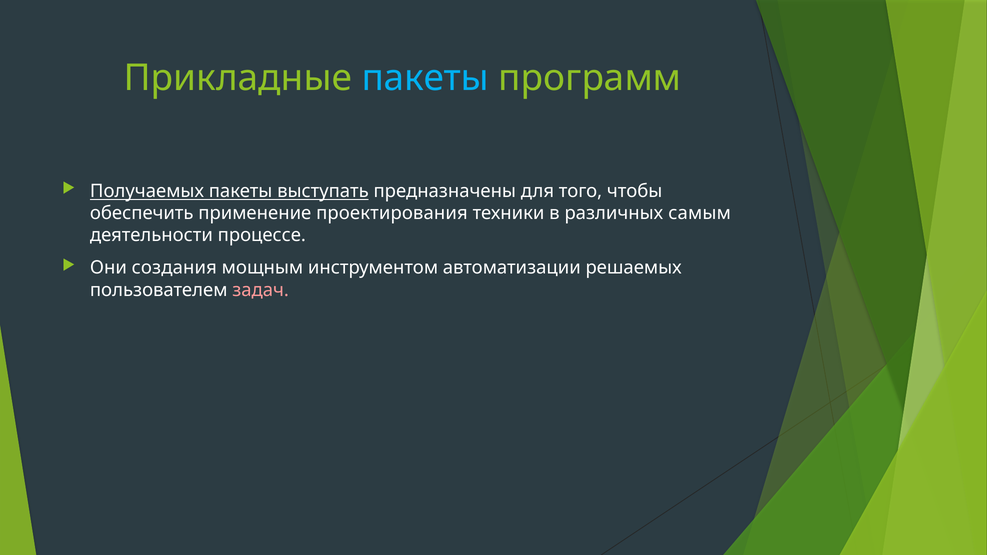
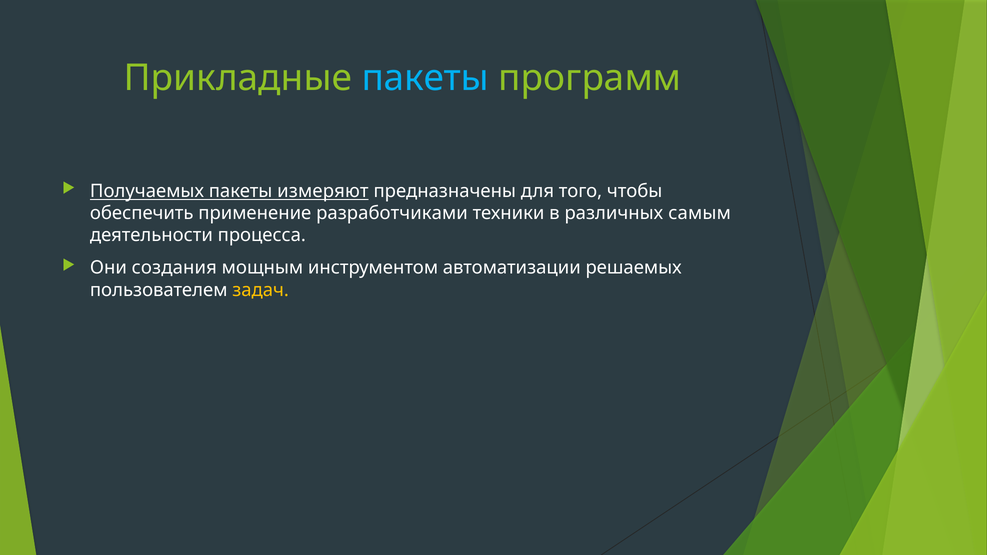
выступать: выступать -> измеряют (323, 191)
проектирования: проектирования -> разработчиками (392, 213)
процессе: процессе -> процесса (262, 235)
задач colour: pink -> yellow (261, 290)
